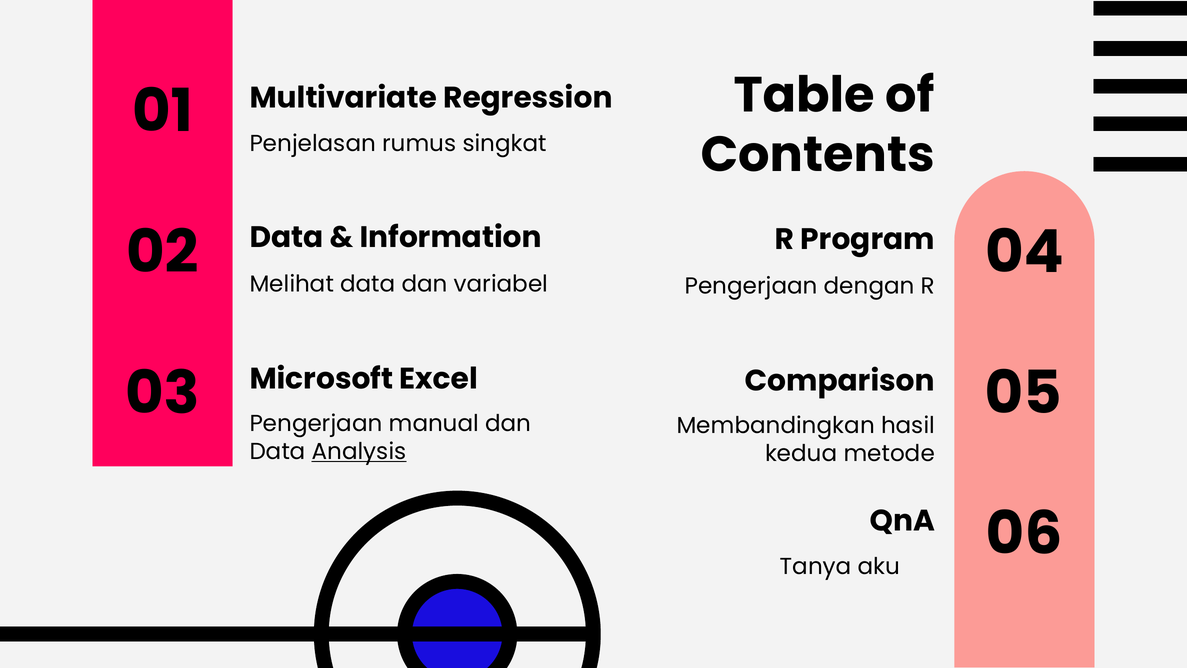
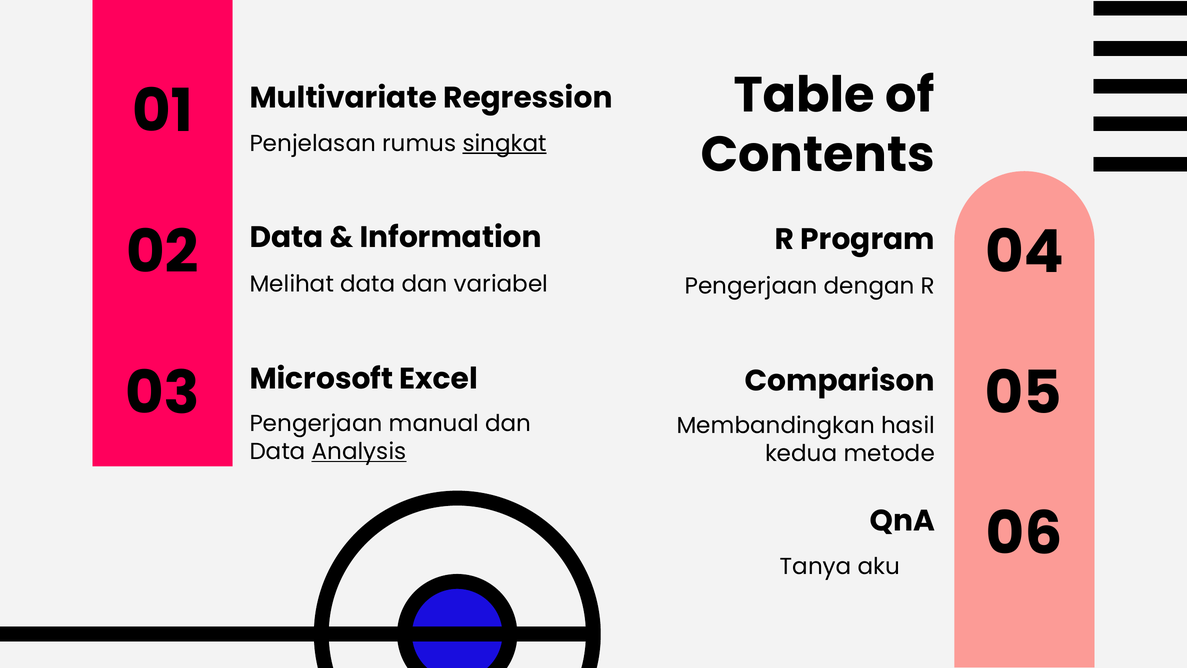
singkat underline: none -> present (505, 143)
